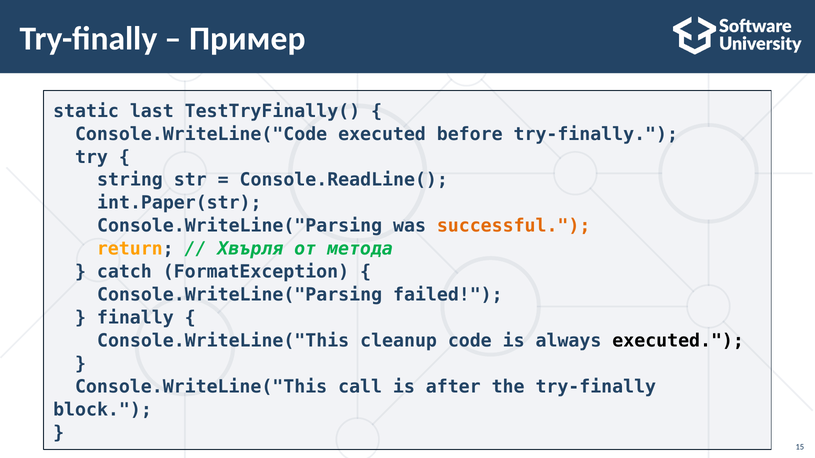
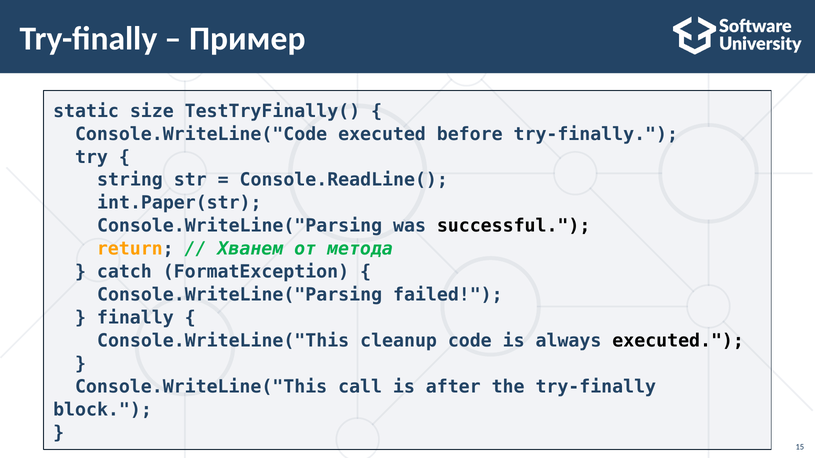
last: last -> size (152, 111)
successful colour: orange -> black (514, 226)
Хвърля: Хвърля -> Хванем (250, 249)
